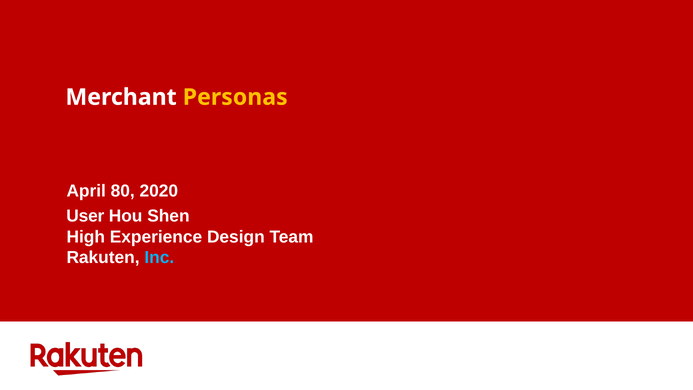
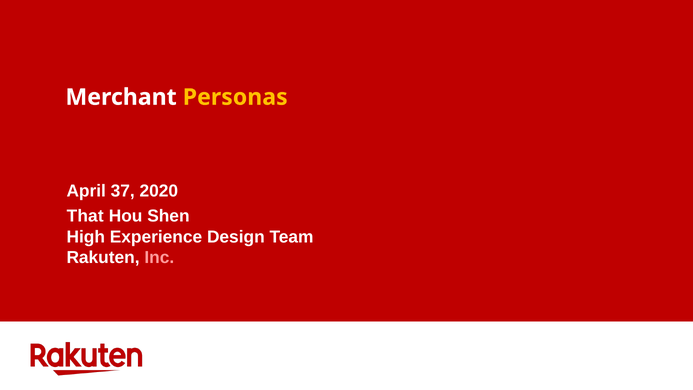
80: 80 -> 37 (123, 191)
User: User -> That (85, 216)
Inc colour: light blue -> pink (159, 258)
